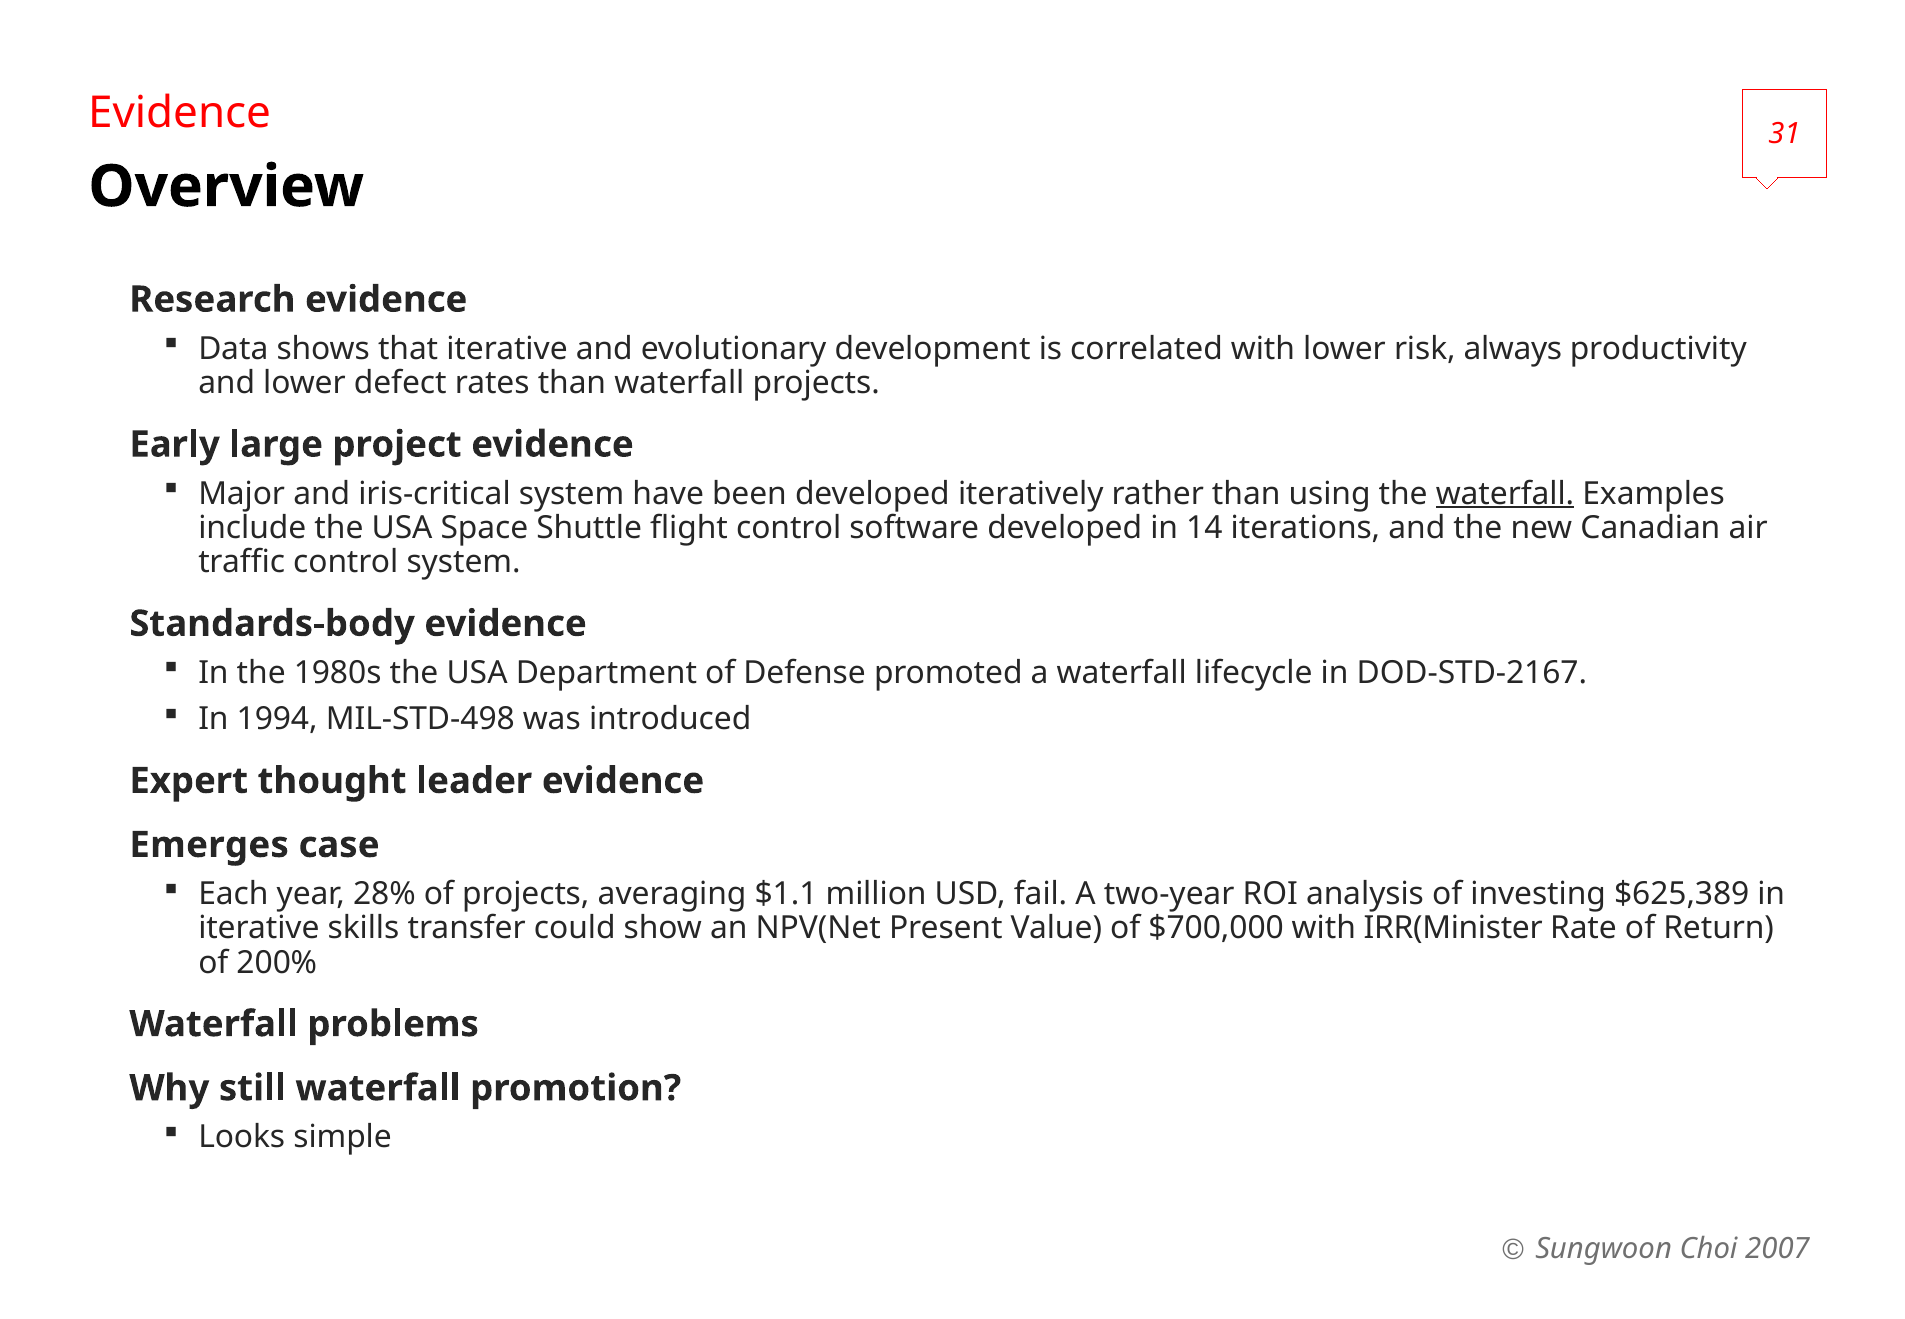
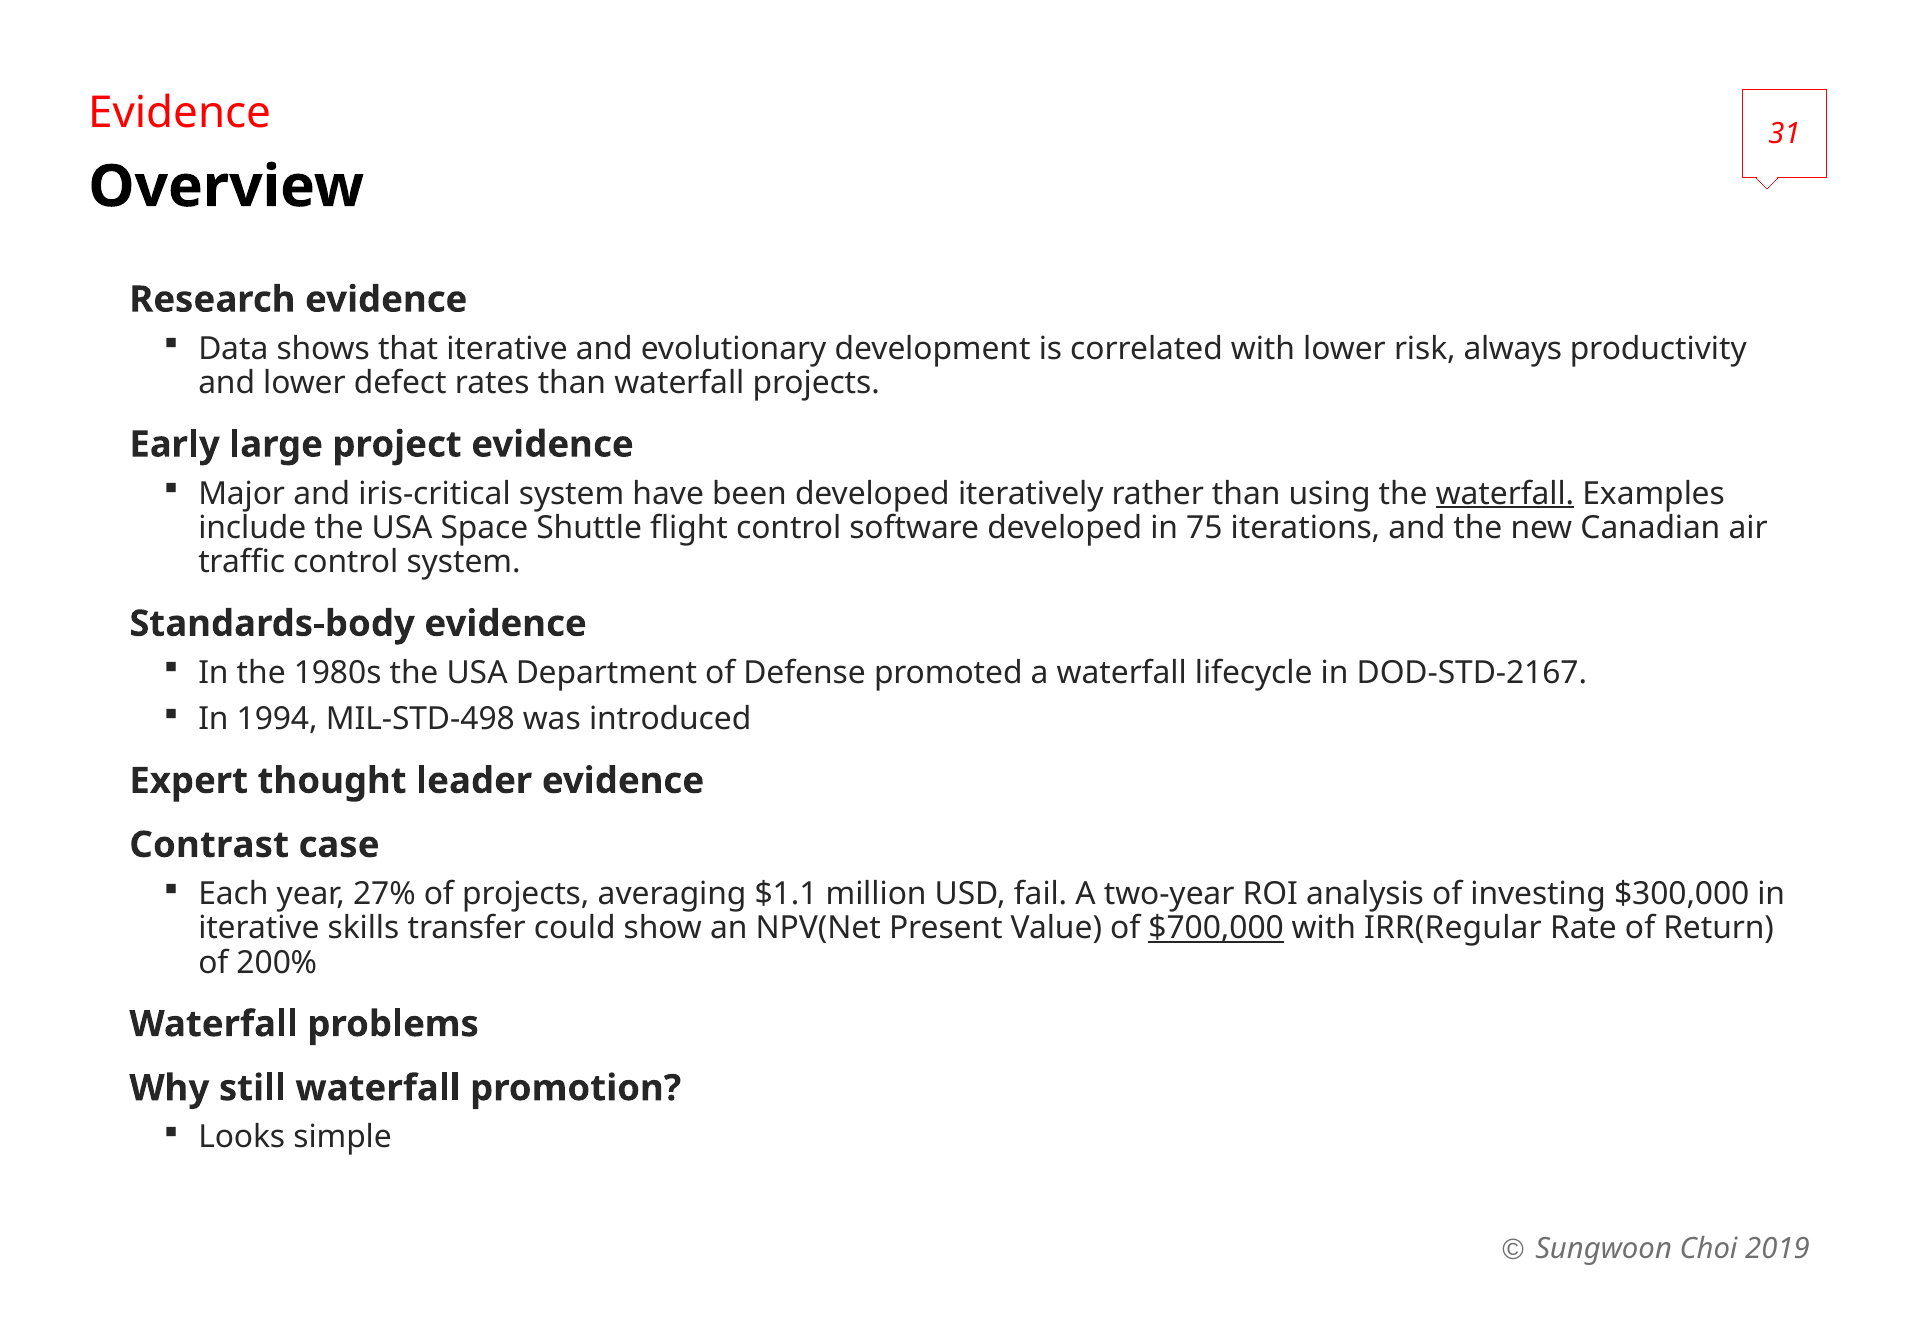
14: 14 -> 75 (1204, 528)
Emerges: Emerges -> Contrast (209, 845)
28%: 28% -> 27% (384, 894)
$625,389: $625,389 -> $300,000 (1682, 894)
$700,000 underline: none -> present (1216, 928)
IRR(Minister: IRR(Minister -> IRR(Regular (1453, 928)
2007: 2007 -> 2019 (1778, 1249)
